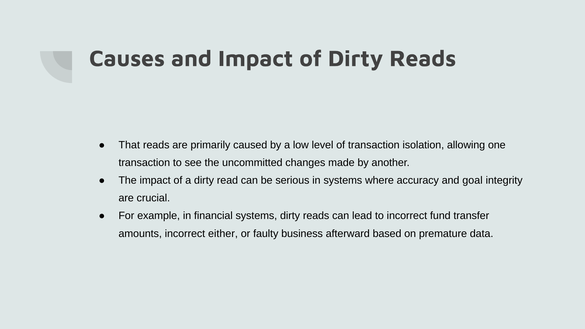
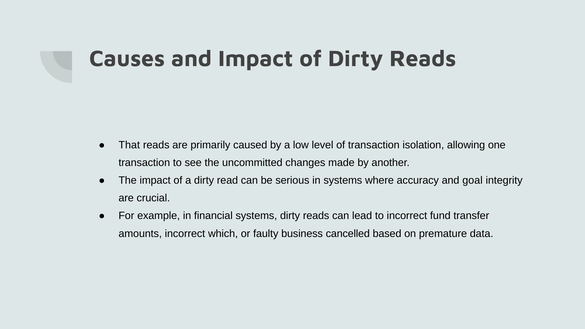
either: either -> which (223, 234)
afterward: afterward -> cancelled (348, 234)
